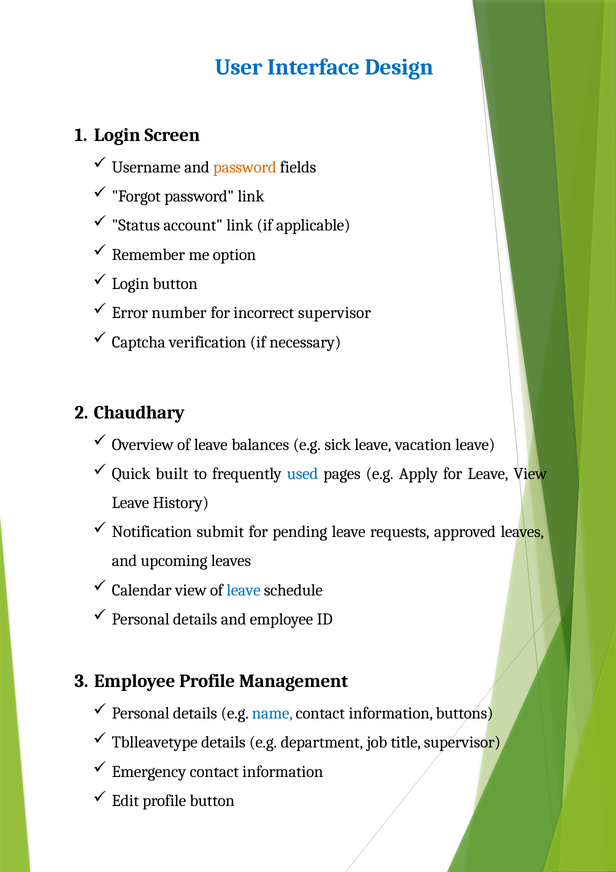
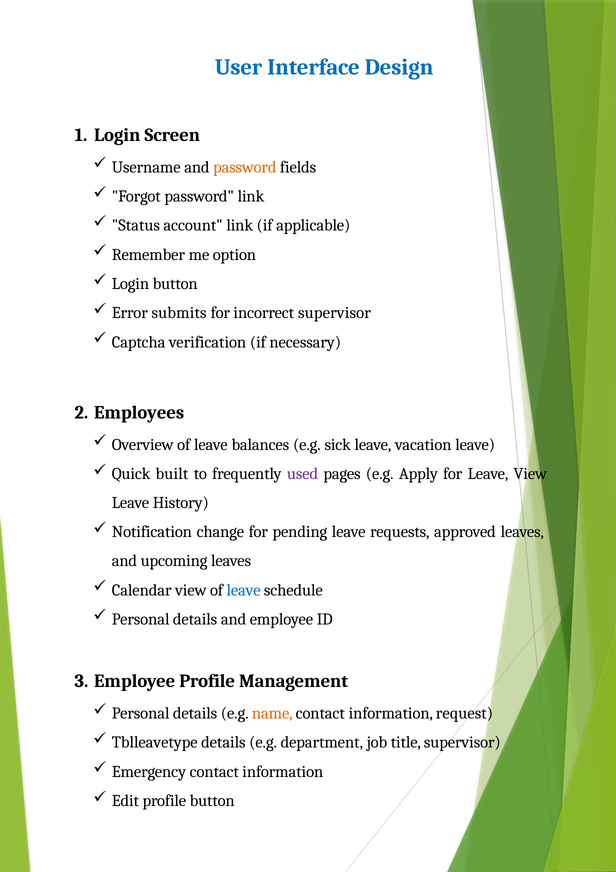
number: number -> submits (179, 313)
Chaudhary: Chaudhary -> Employees (139, 412)
used colour: blue -> purple (303, 474)
submit: submit -> change (220, 532)
name colour: blue -> orange (272, 713)
buttons: buttons -> request (465, 713)
